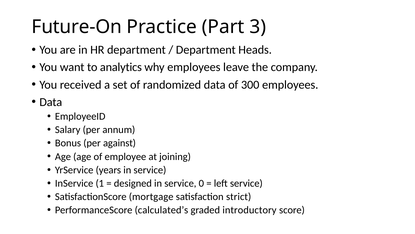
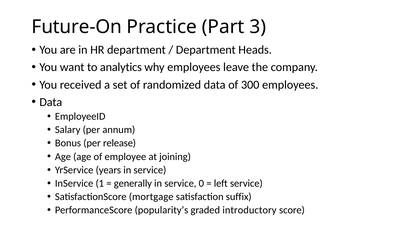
against: against -> release (120, 143)
designed: designed -> generally (133, 183)
strict: strict -> suffix (239, 196)
calculated’s: calculated’s -> popularity’s (161, 210)
